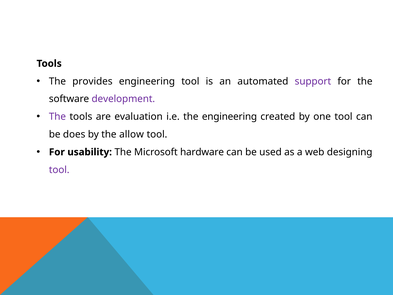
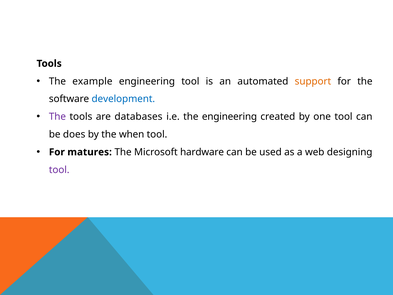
provides: provides -> example (92, 81)
support colour: purple -> orange (313, 81)
development colour: purple -> blue (123, 99)
evaluation: evaluation -> databases (139, 117)
allow: allow -> when (132, 134)
usability: usability -> matures (90, 152)
